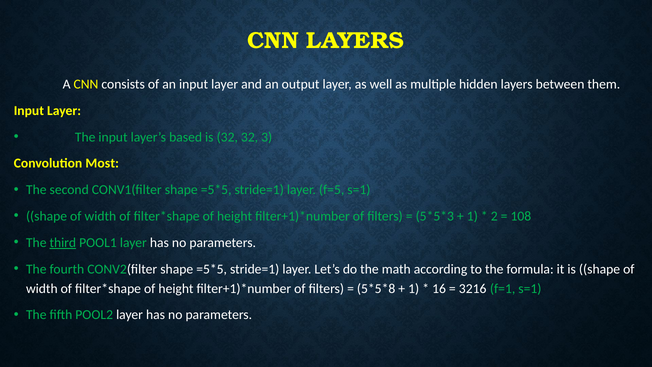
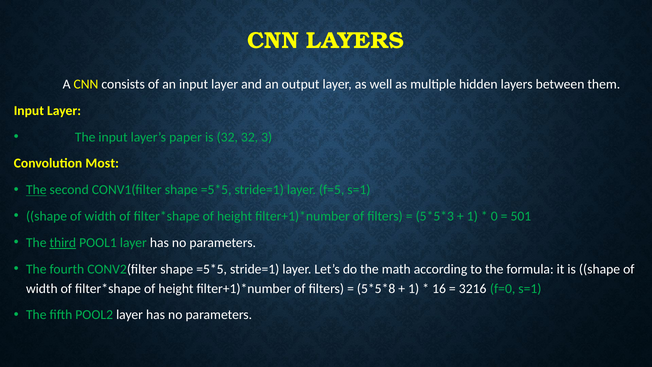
based: based -> paper (186, 137)
The underline: none -> present (36, 190)
2: 2 -> 0 (494, 216)
108: 108 -> 501 (521, 216)
f=1: f=1 -> f=0 (503, 288)
